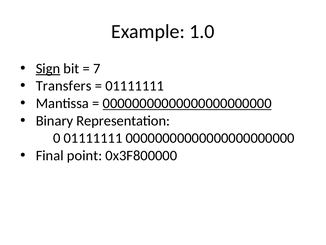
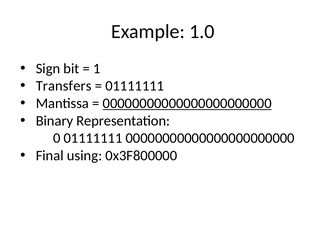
Sign underline: present -> none (48, 68)
7: 7 -> 1 (97, 68)
point: point -> using (85, 155)
